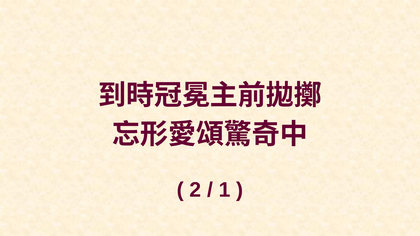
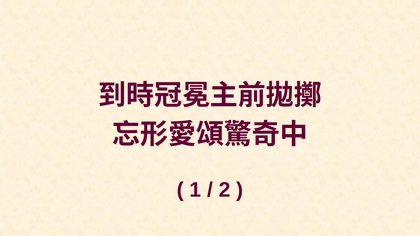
2: 2 -> 1 (195, 190)
1: 1 -> 2 (225, 190)
